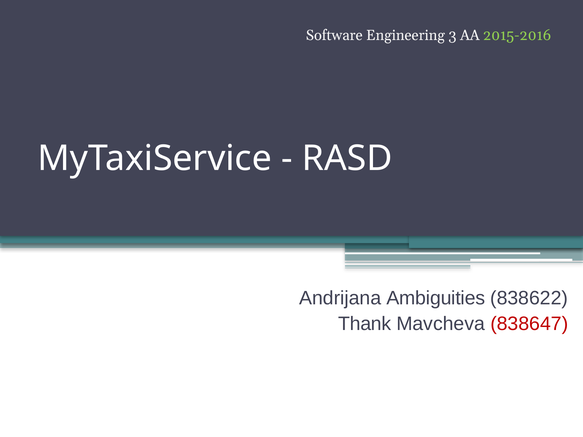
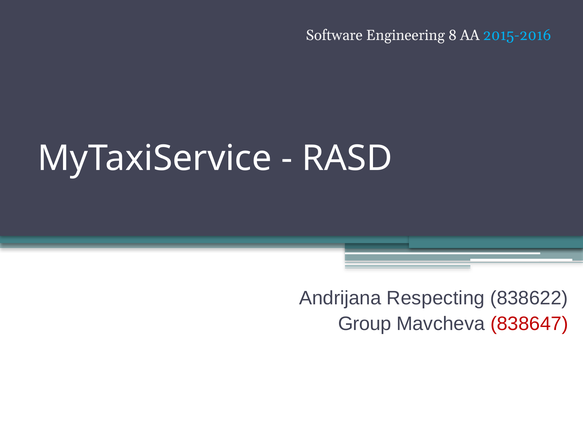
3: 3 -> 8 (453, 35)
2015-2016 colour: light green -> light blue (517, 35)
Ambiguities: Ambiguities -> Respecting (436, 298)
Thank: Thank -> Group (365, 324)
